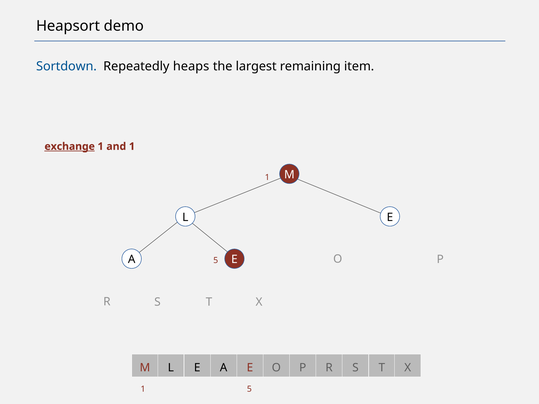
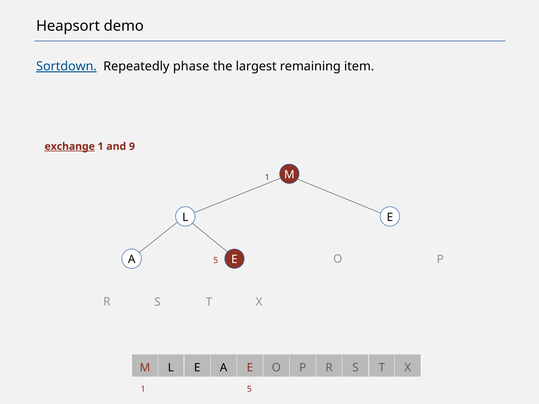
Sortdown underline: none -> present (66, 66)
heaps: heaps -> phase (191, 66)
and 1: 1 -> 9 (132, 147)
